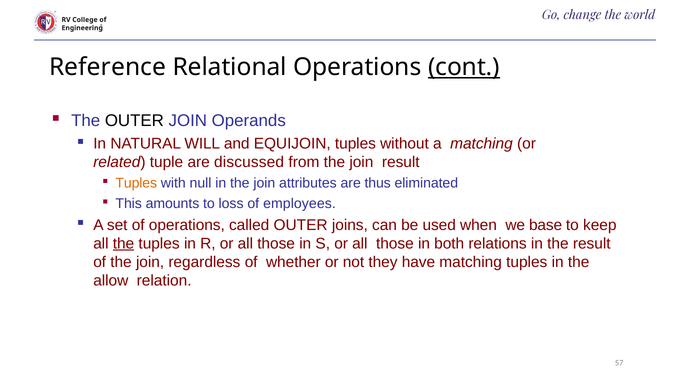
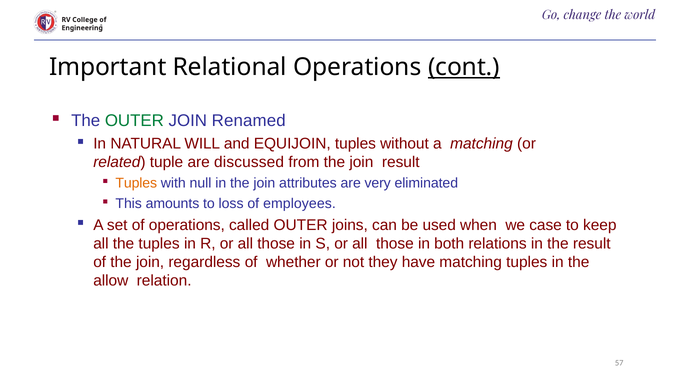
Reference: Reference -> Important (108, 67)
OUTER colour: black -> green (134, 121)
Operands: Operands -> Renamed (249, 121)
thus: thus -> very (378, 183)
base: base -> case (546, 225)
the underline: present -> none (124, 243)
